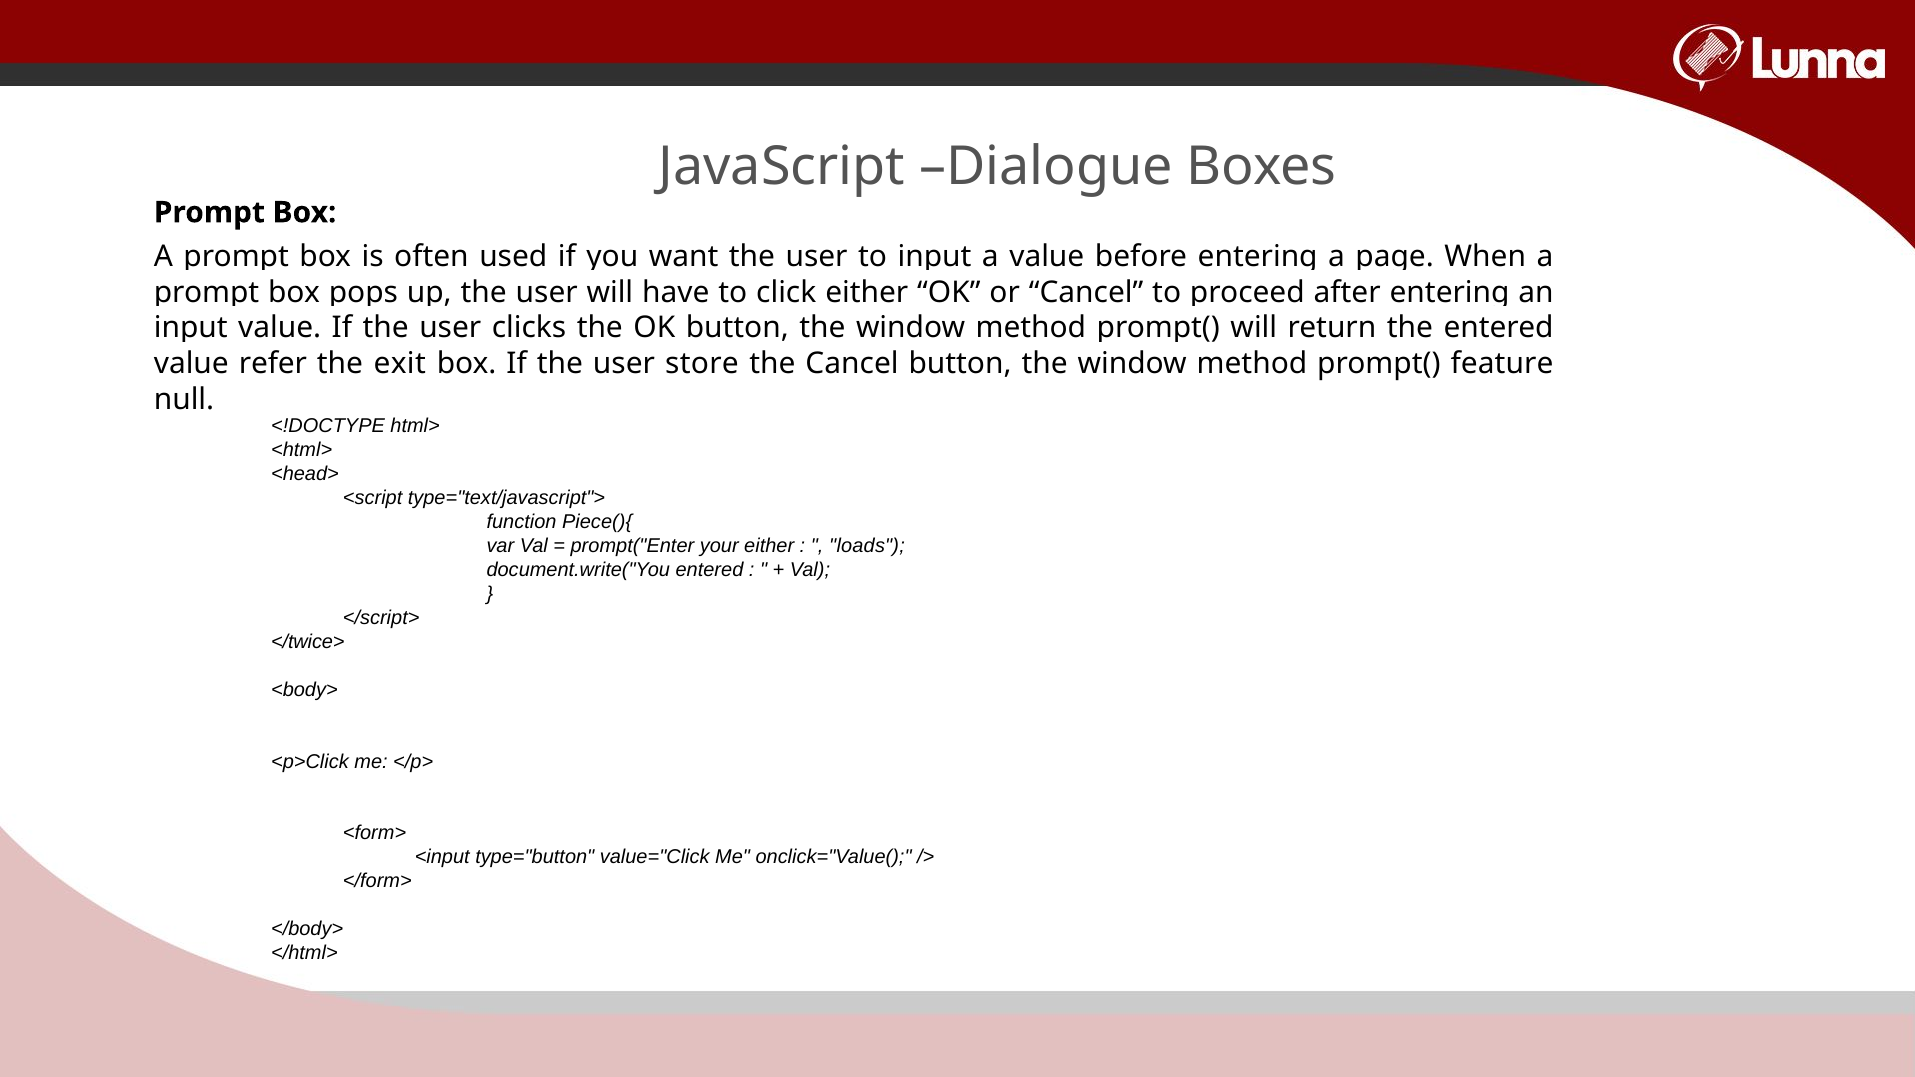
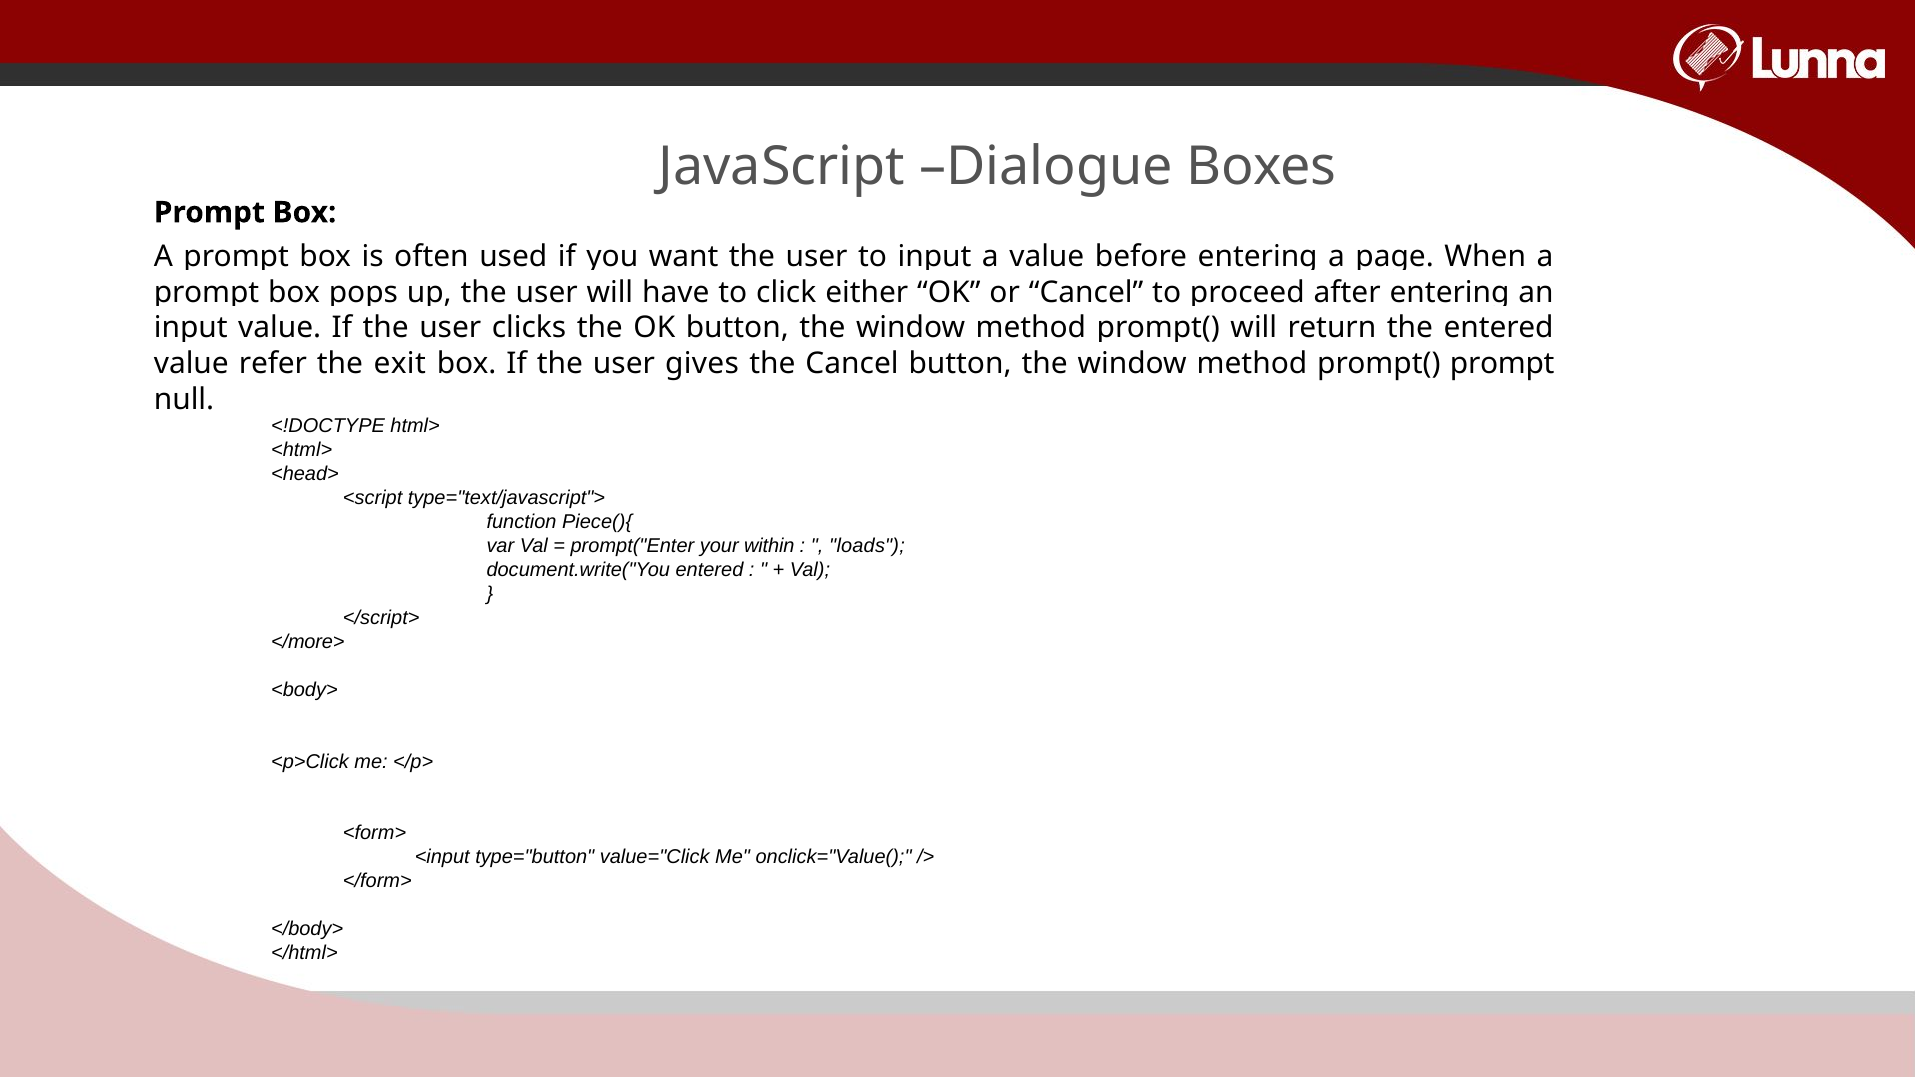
store: store -> gives (702, 364)
prompt( feature: feature -> prompt (1502, 364)
your either: either -> within (769, 546)
</twice>: </twice> -> </more> (308, 642)
